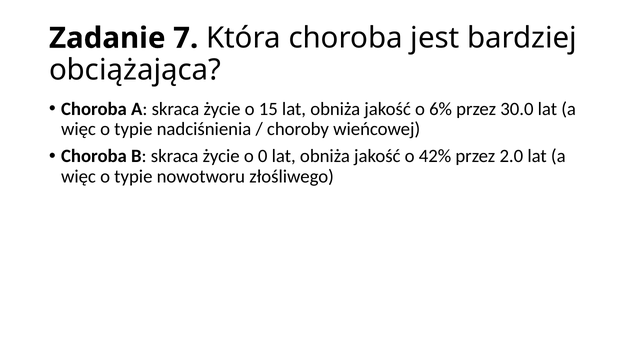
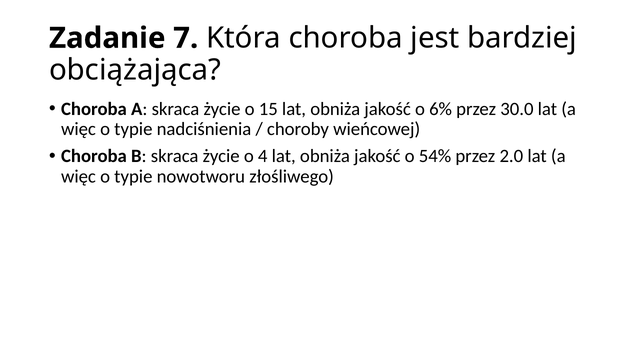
0: 0 -> 4 (263, 156)
42%: 42% -> 54% (435, 156)
